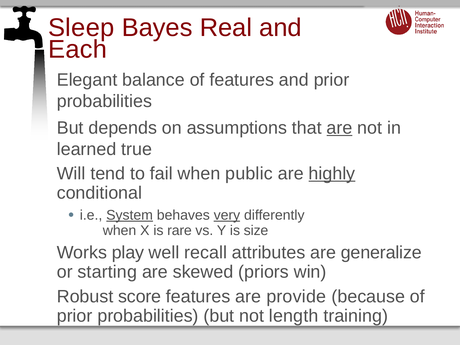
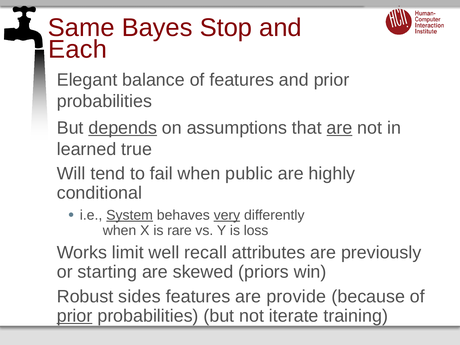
Sleep: Sleep -> Same (81, 28)
Real: Real -> Stop (226, 28)
depends underline: none -> present (123, 128)
highly underline: present -> none (332, 174)
size: size -> loss (256, 230)
play: play -> limit (128, 253)
generalize: generalize -> previously (381, 253)
score: score -> sides (140, 296)
prior underline: none -> present (75, 316)
length: length -> iterate (294, 316)
